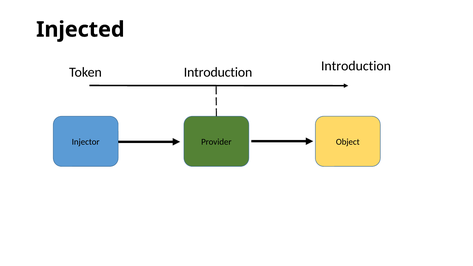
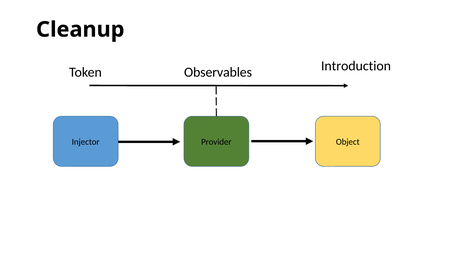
Injected: Injected -> Cleanup (80, 30)
Introduction: Introduction -> Observables (218, 72)
